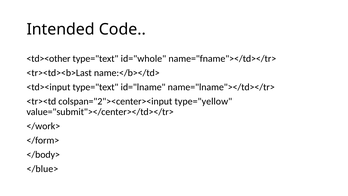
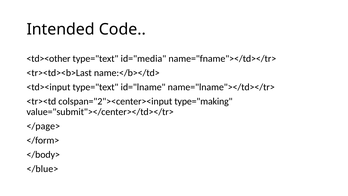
id="whole: id="whole -> id="media (143, 59)
type="yellow: type="yellow -> type="making (203, 101)
</work>: </work> -> </page> (43, 126)
